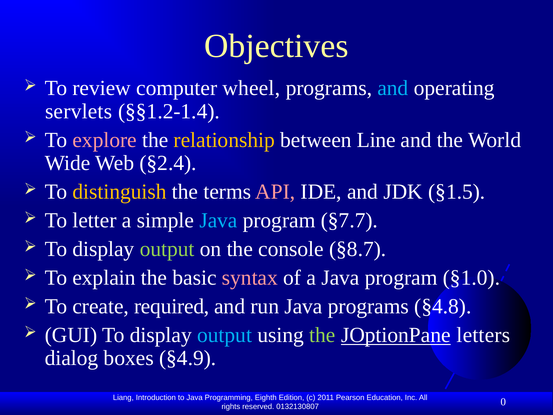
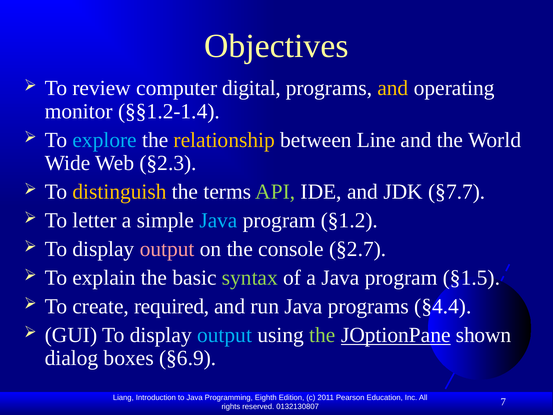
wheel: wheel -> digital (252, 88)
and colour: light blue -> yellow (393, 88)
servlets: servlets -> monitor (79, 111)
explore colour: pink -> light blue (105, 140)
§2.4: §2.4 -> §2.3 (168, 163)
API colour: pink -> light green (275, 192)
§1.5: §1.5 -> §7.7 (457, 192)
§7.7: §7.7 -> §1.2 (349, 220)
output colour: light green -> pink (167, 249)
§8.7: §8.7 -> §2.7 (358, 249)
syntax colour: pink -> light green (250, 278)
§1.0: §1.0 -> §1.5 (471, 278)
§4.8: §4.8 -> §4.4 (443, 306)
letters: letters -> shown (484, 335)
§4.9: §4.9 -> §6.9 (188, 358)
0: 0 -> 7 (503, 402)
